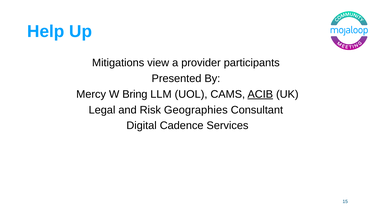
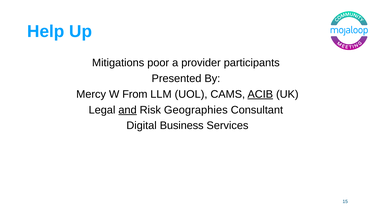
view: view -> poor (158, 63)
Bring: Bring -> From (135, 94)
and underline: none -> present (128, 110)
Cadence: Cadence -> Business (182, 126)
